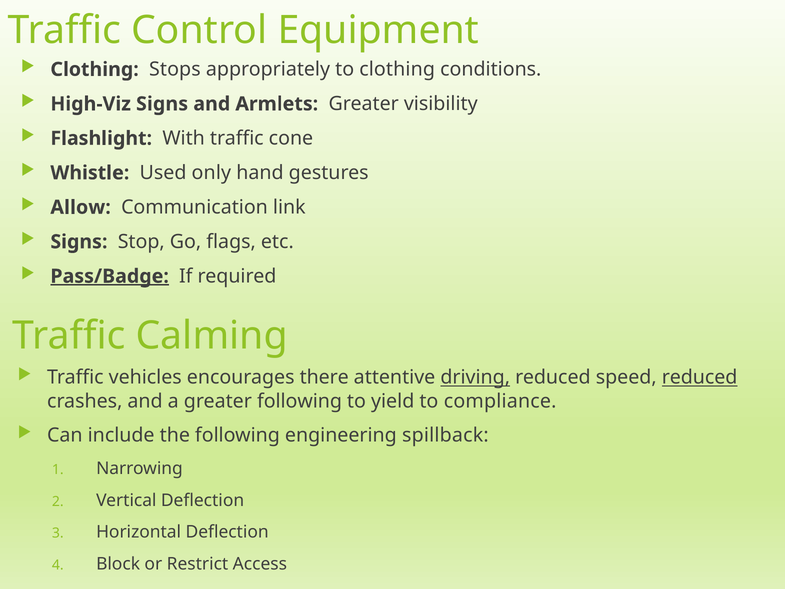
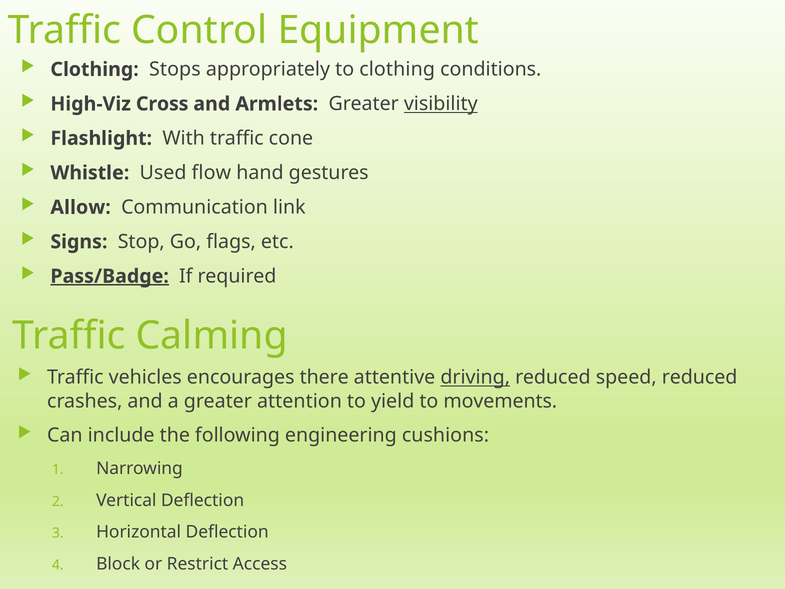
High-Viz Signs: Signs -> Cross (162, 104)
visibility underline: none -> present (441, 104)
only: only -> flow (211, 173)
reduced underline: present -> none (700, 377)
greater following: following -> attention (299, 401)
compliance: compliance -> movements (500, 401)
spillback: spillback -> cushions (445, 435)
